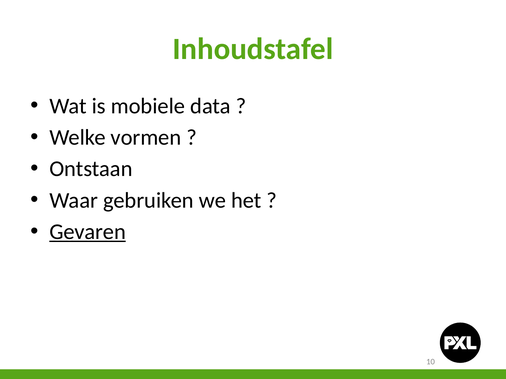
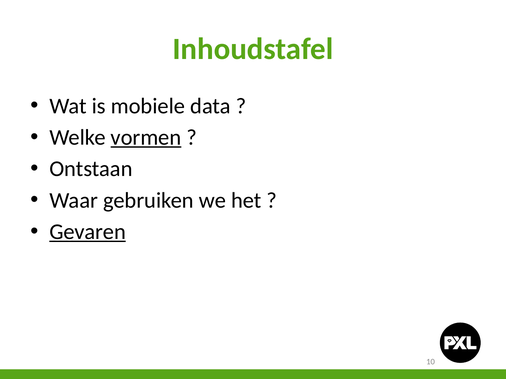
vormen underline: none -> present (146, 138)
